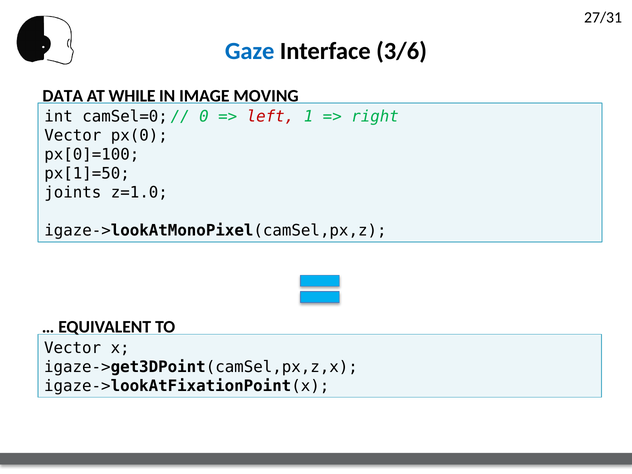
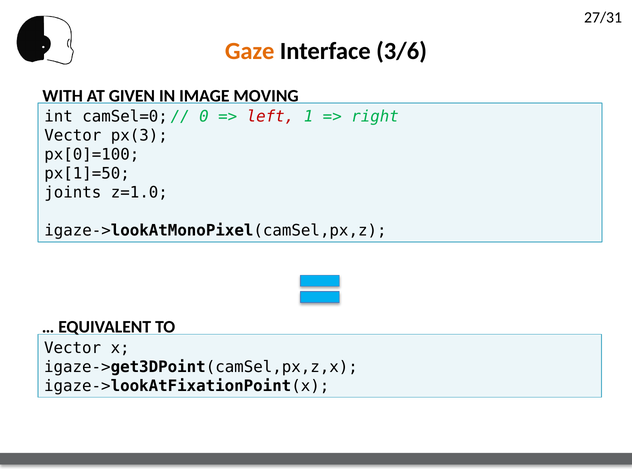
Gaze colour: blue -> orange (250, 51)
DATA: DATA -> WITH (63, 96)
WHILE: WHILE -> GIVEN (132, 96)
px(0: px(0 -> px(3 (139, 136)
